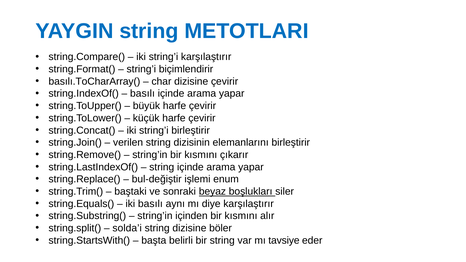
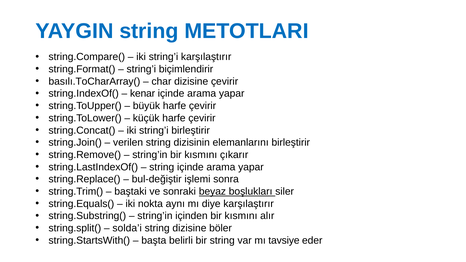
basılı: basılı -> kenar (143, 94)
enum: enum -> sonra (226, 179)
iki basılı: basılı -> nokta (150, 204)
